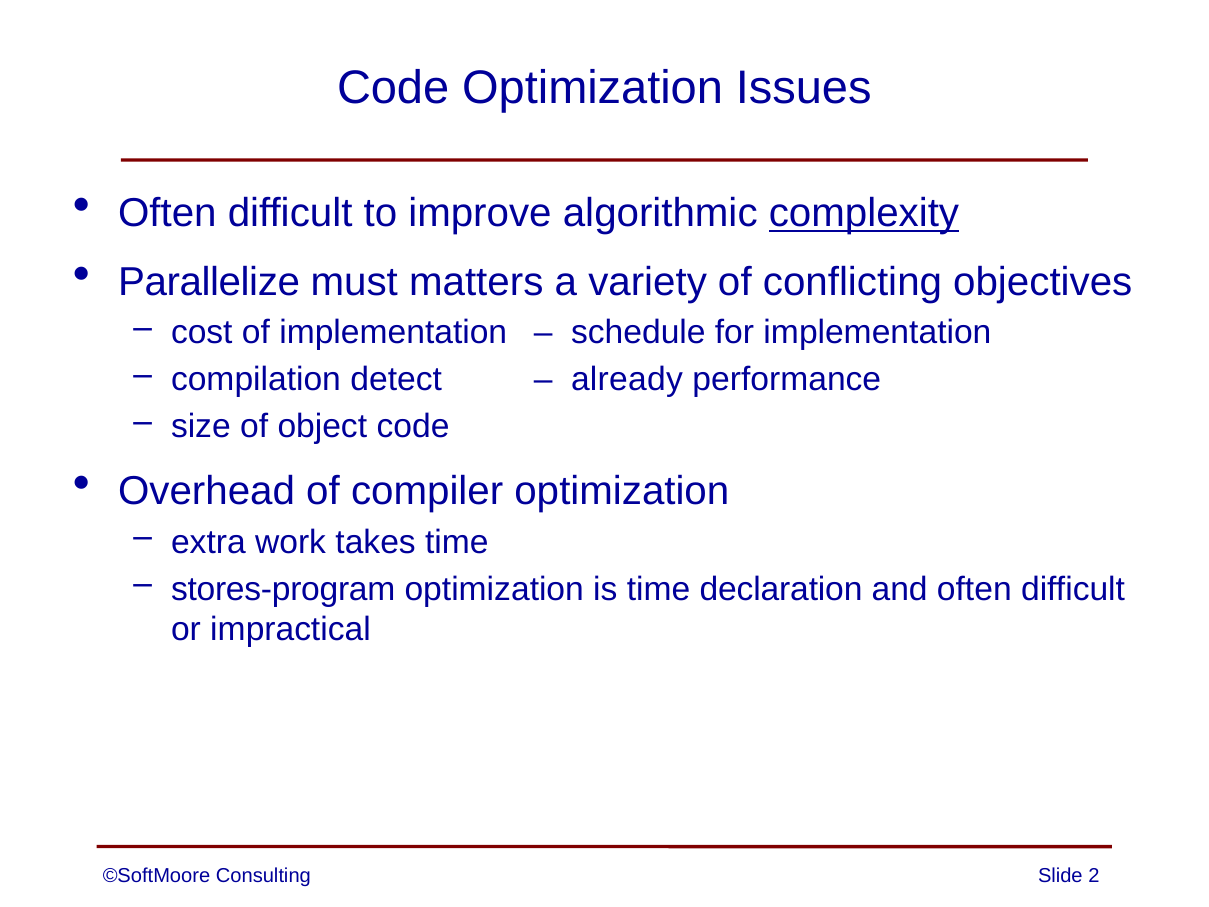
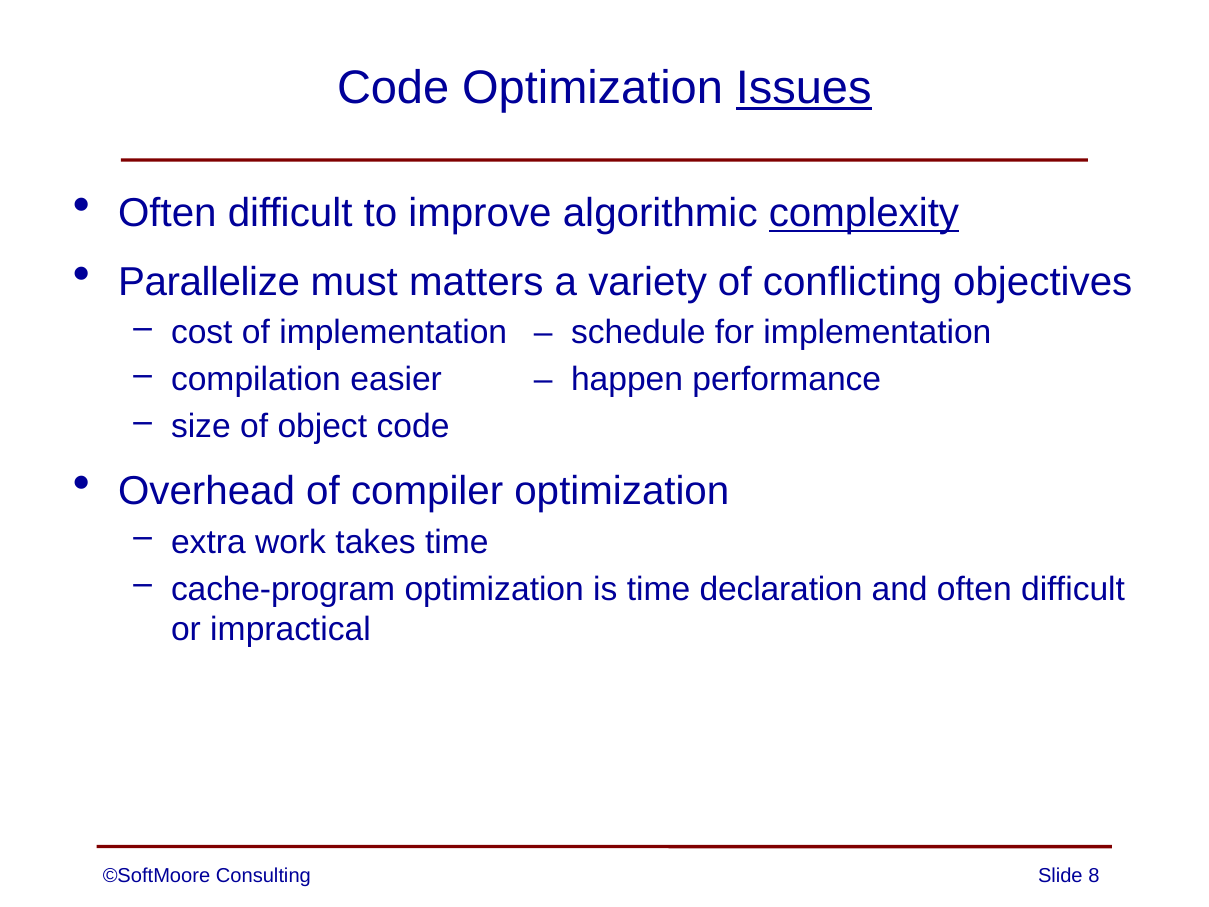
Issues underline: none -> present (804, 88)
detect: detect -> easier (396, 380)
already: already -> happen (627, 380)
stores-program: stores-program -> cache-program (283, 589)
2: 2 -> 8 (1094, 876)
